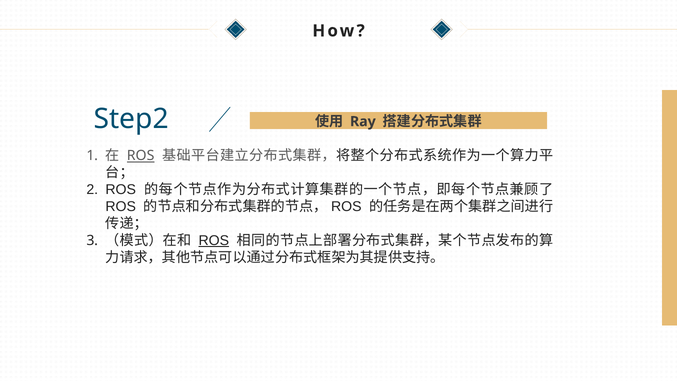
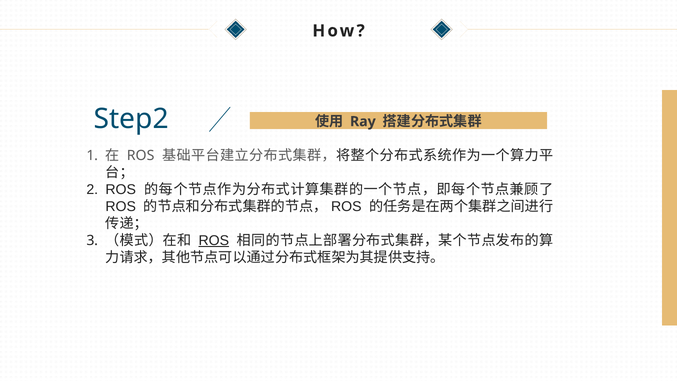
ROS underline: present -> none (141, 156)
